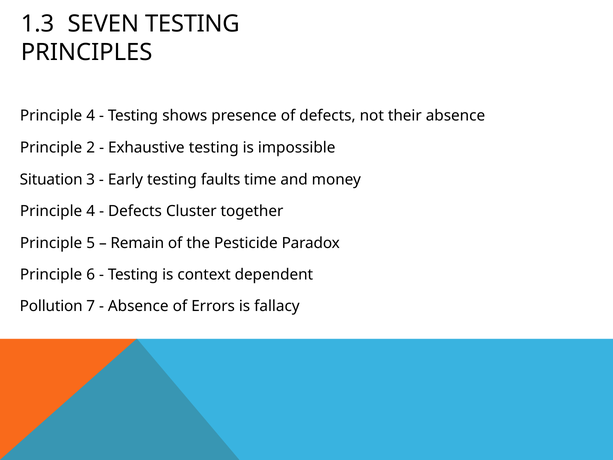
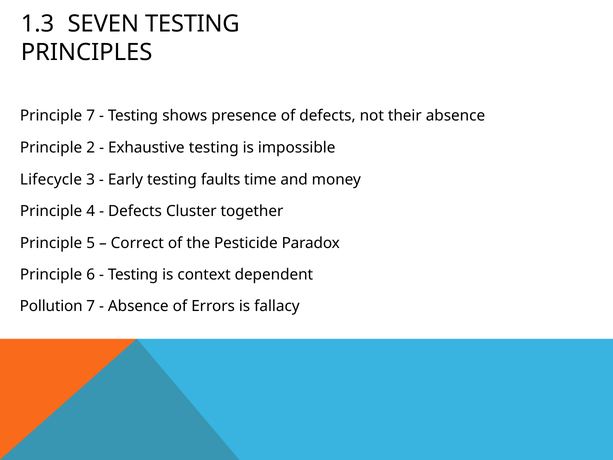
4: 4 -> 7 (91, 116)
Situation: Situation -> Lifecycle (51, 179)
Remain: Remain -> Correct (137, 243)
